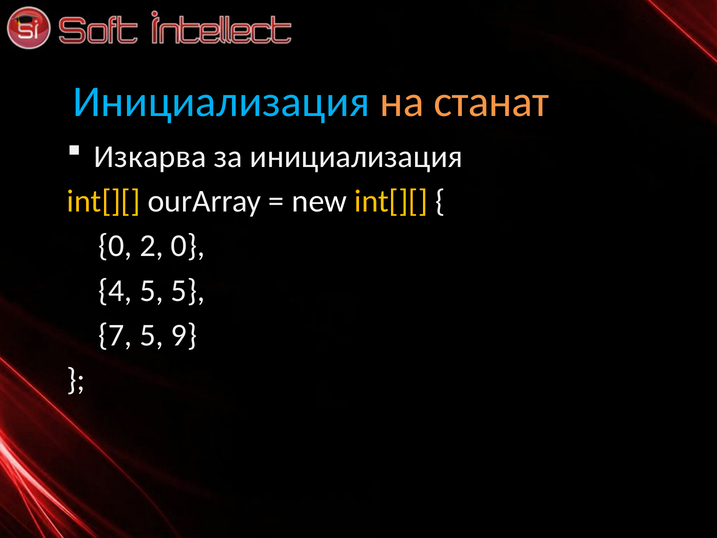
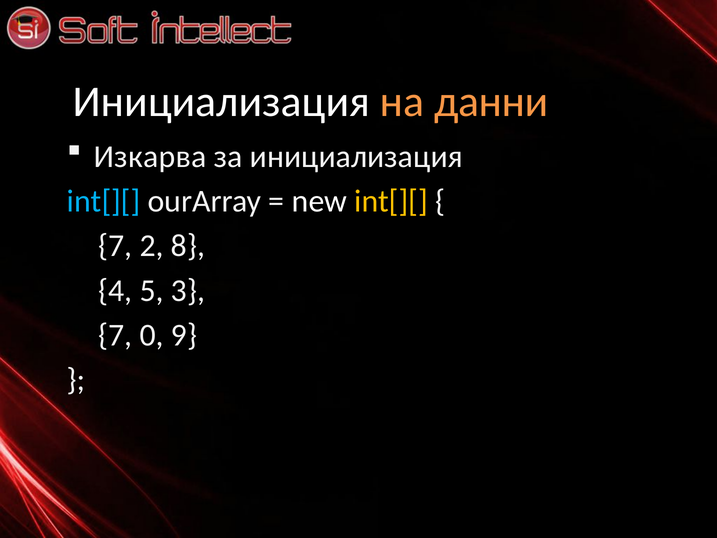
Инициализация colour: light blue -> white (221, 102)
станат: станат -> данни (491, 102)
int[][ colour: yellow -> light blue (104, 201)
0: 0 -> 7 (115, 246)
2 0: 0 -> 8 (188, 246)
5 5: 5 -> 3 (188, 290)
7 5: 5 -> 0 (152, 335)
